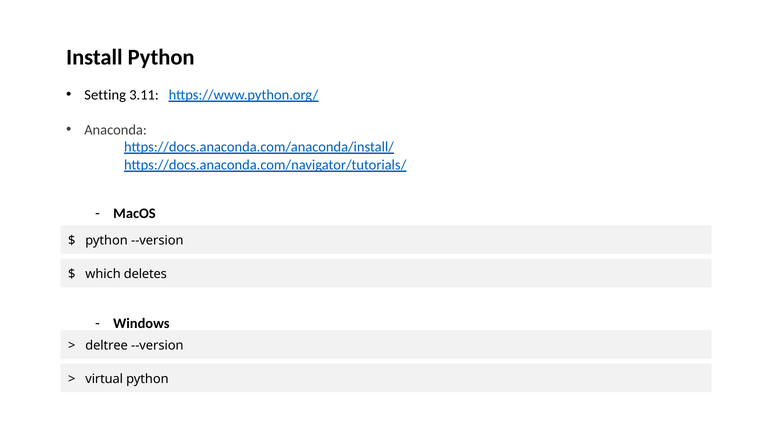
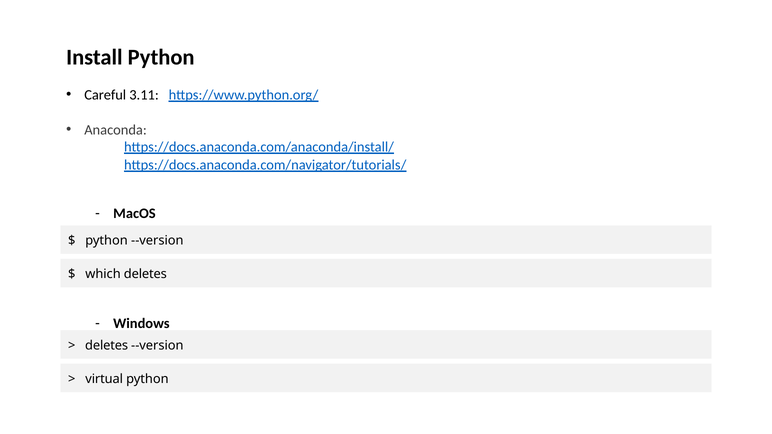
Setting: Setting -> Careful (105, 95)
deltree: deltree -> deletes (107, 346)
